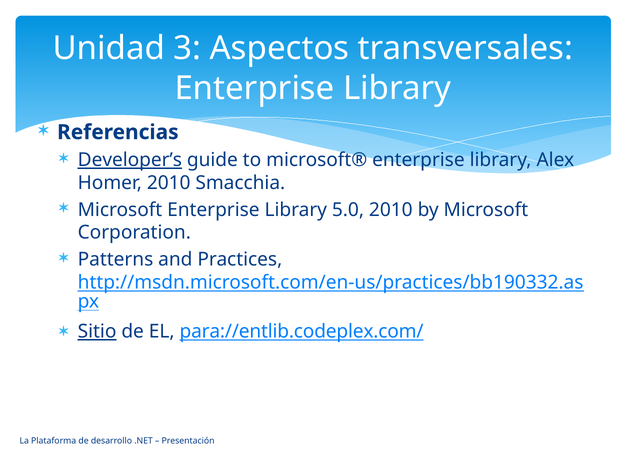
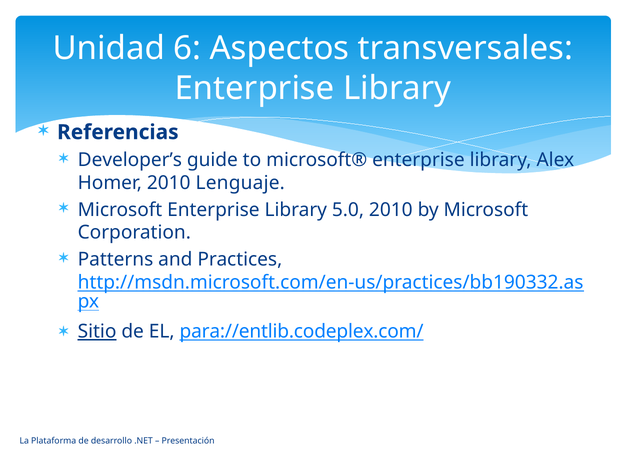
3: 3 -> 6 (187, 49)
Developer’s underline: present -> none (130, 160)
Smacchia: Smacchia -> Lenguaje (240, 183)
